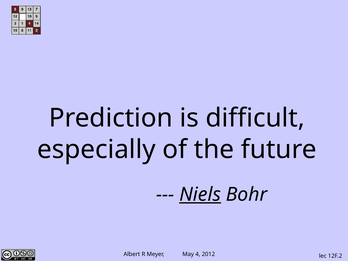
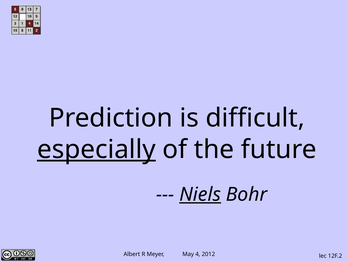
especially underline: none -> present (96, 149)
